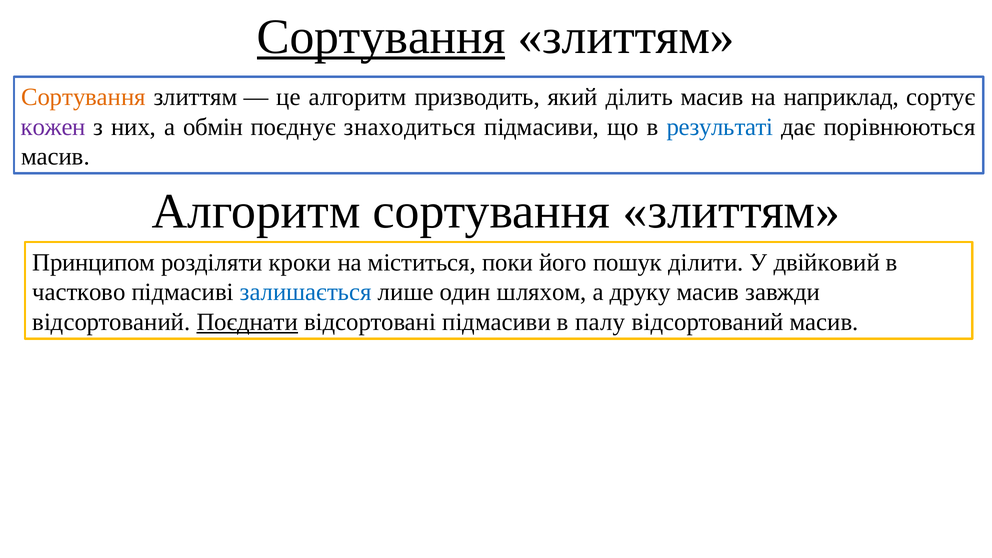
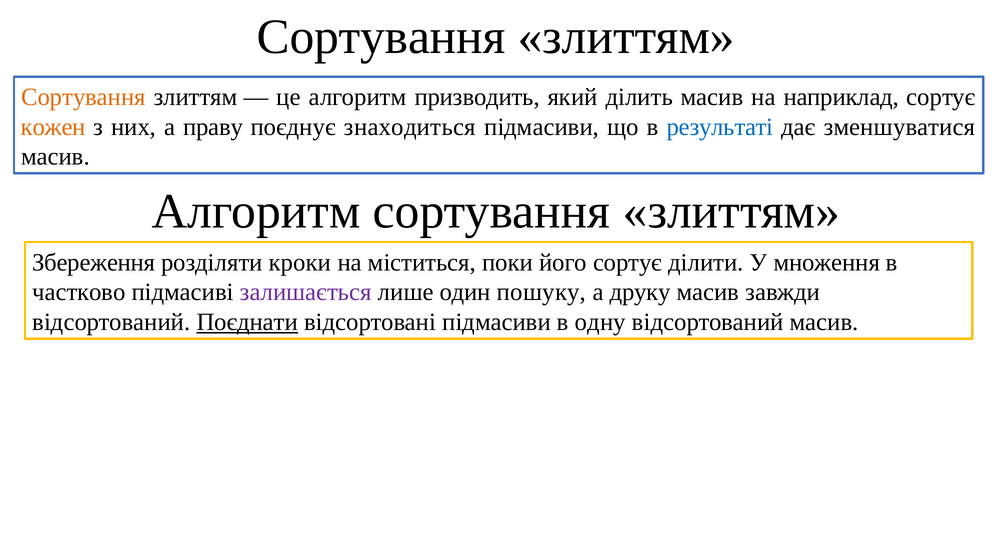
Сортування underline: present -> none (381, 37)
кожен colour: purple -> orange (53, 127)
обмін: обмін -> праву (213, 127)
порівнюються: порівнюються -> зменшуватися (899, 127)
Принципом: Принципом -> Збереження (94, 262)
його пошук: пошук -> сортує (628, 262)
двійковий: двійковий -> множення (827, 262)
залишається colour: blue -> purple (306, 292)
шляхом: шляхом -> пошуку (542, 292)
палу: палу -> одну (600, 322)
